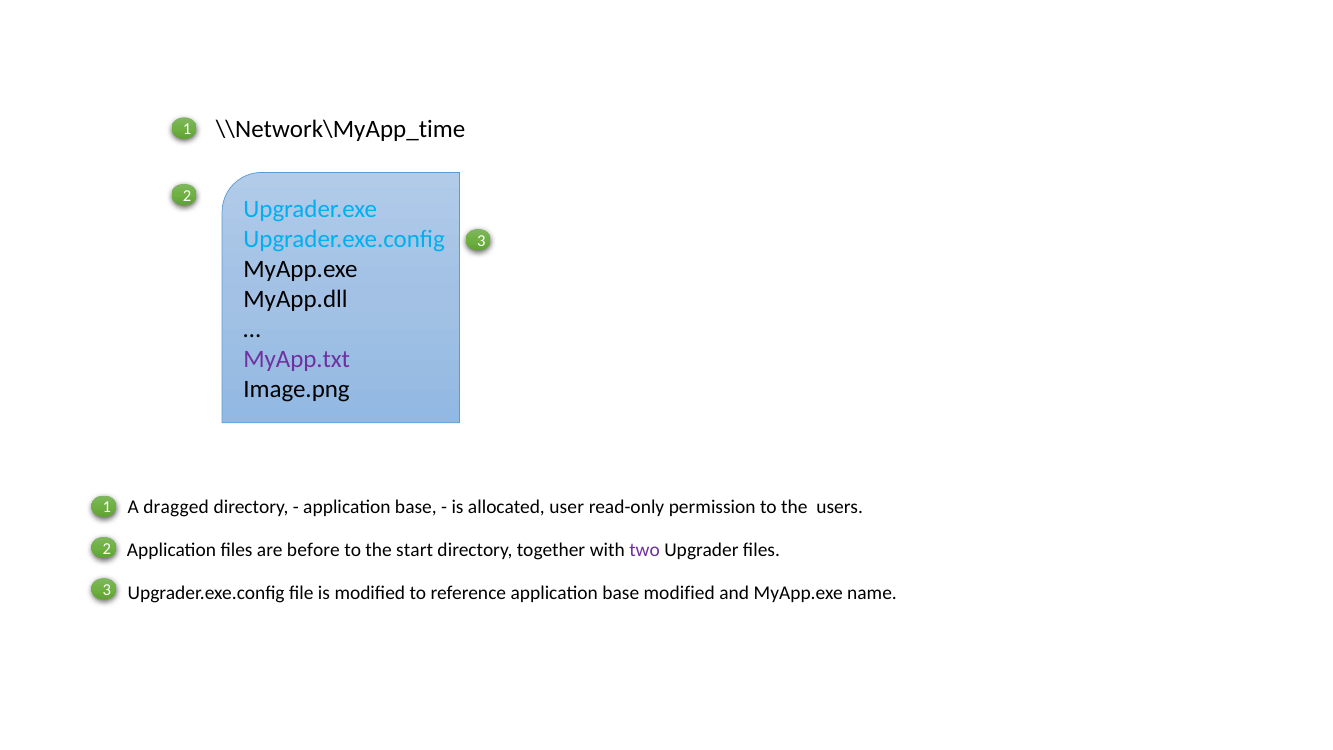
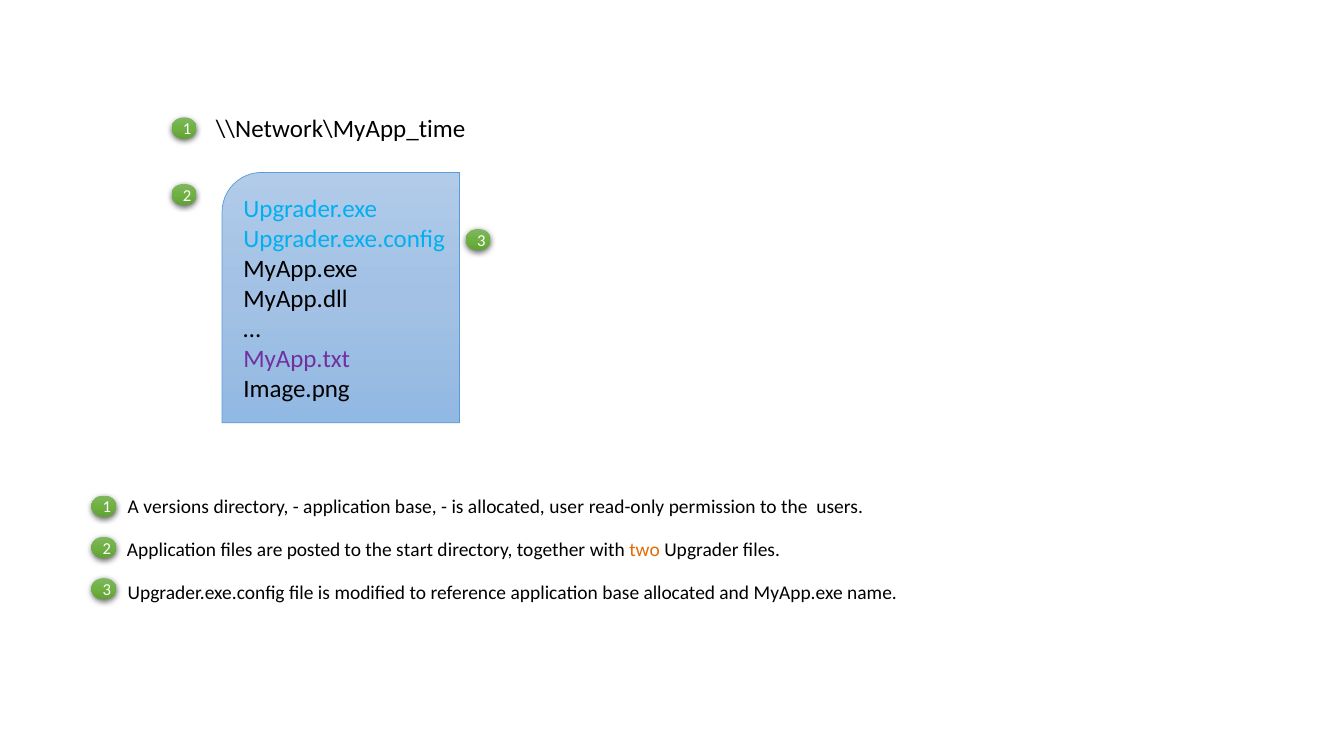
dragged: dragged -> versions (176, 507)
before: before -> posted (314, 550)
two colour: purple -> orange (645, 550)
base modified: modified -> allocated (679, 593)
